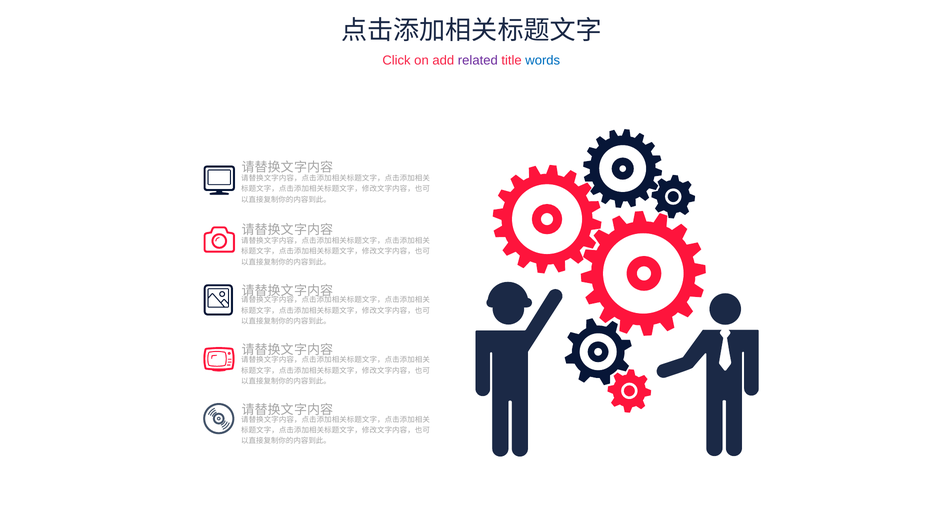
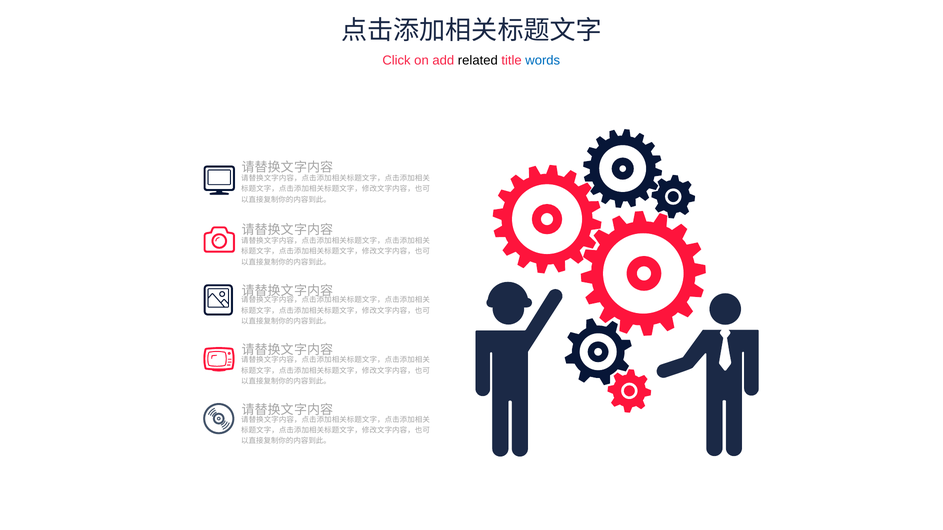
related colour: purple -> black (478, 60)
